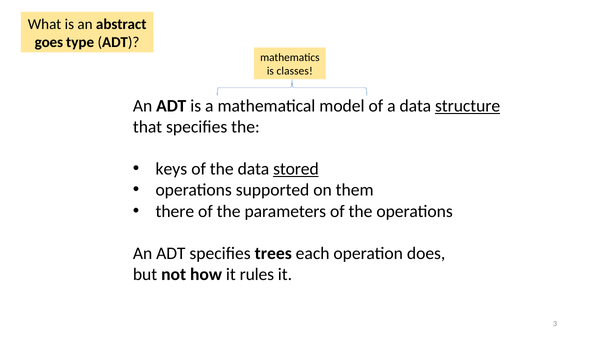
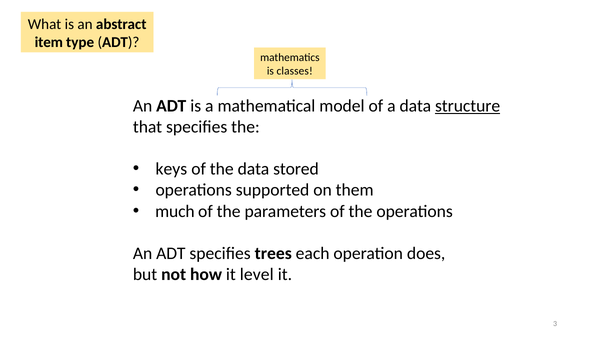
goes: goes -> item (49, 42)
stored underline: present -> none (296, 169)
there: there -> much (175, 211)
rules: rules -> level (257, 275)
